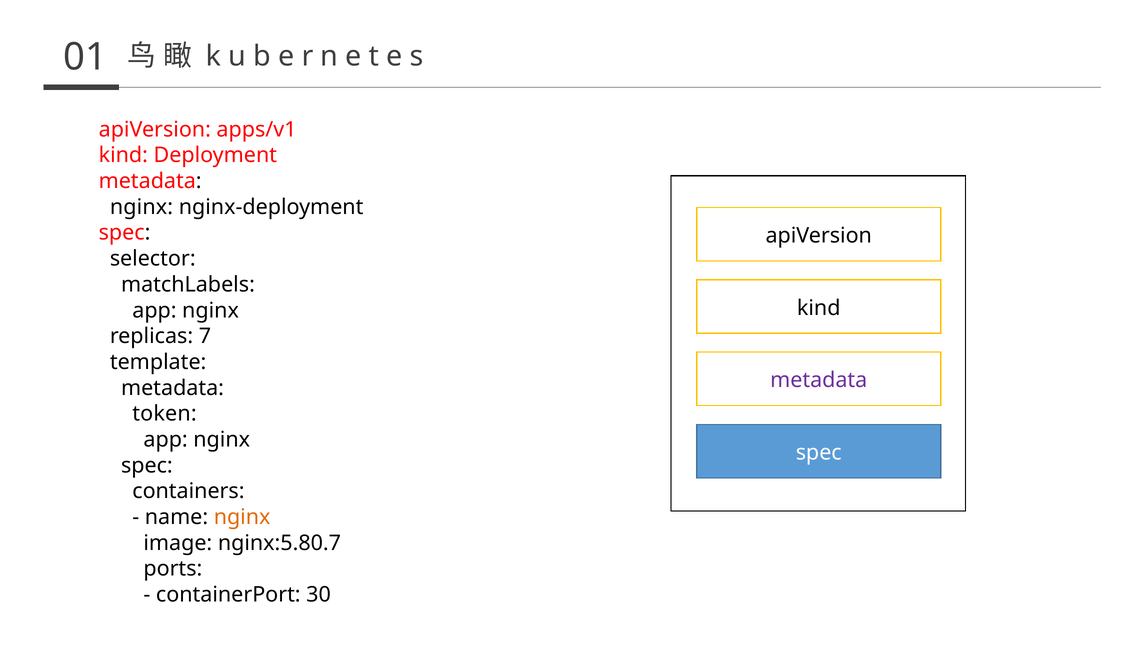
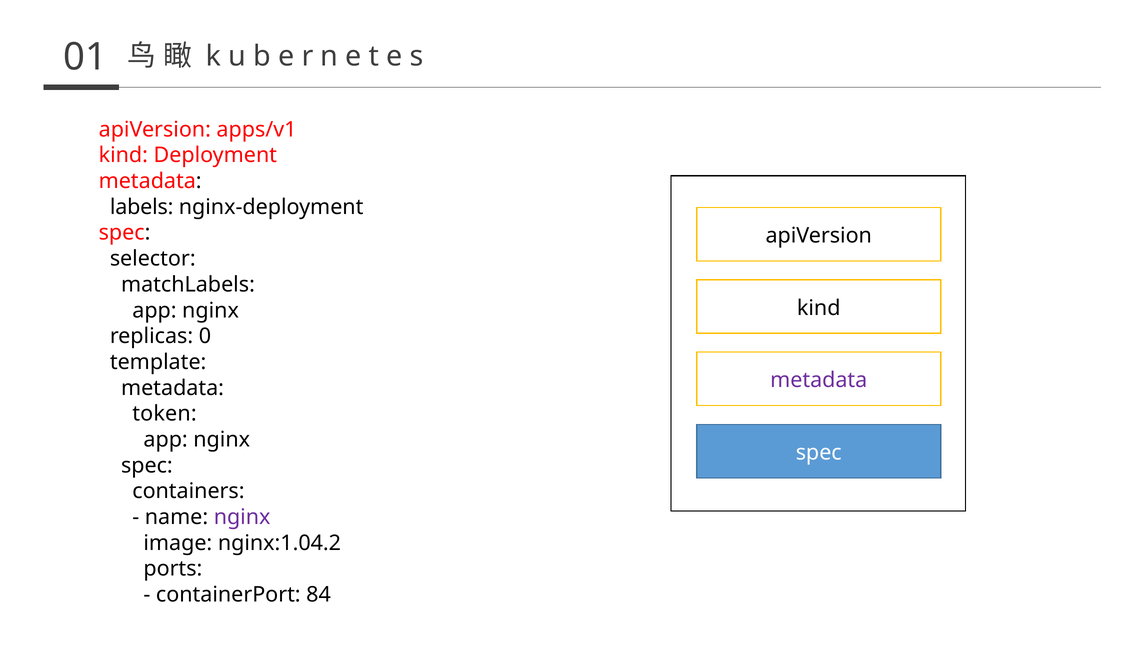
nginx: nginx -> labels (142, 207)
7: 7 -> 0 (205, 336)
nginx colour: orange -> purple (242, 517)
nginx:5.80.7: nginx:5.80.7 -> nginx:1.04.2 (279, 543)
30: 30 -> 84 (319, 594)
